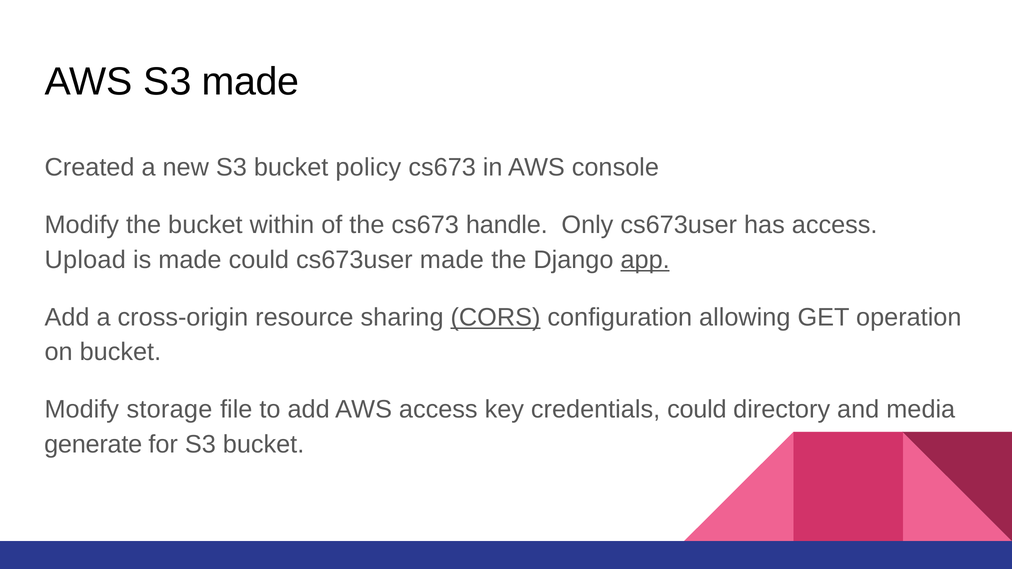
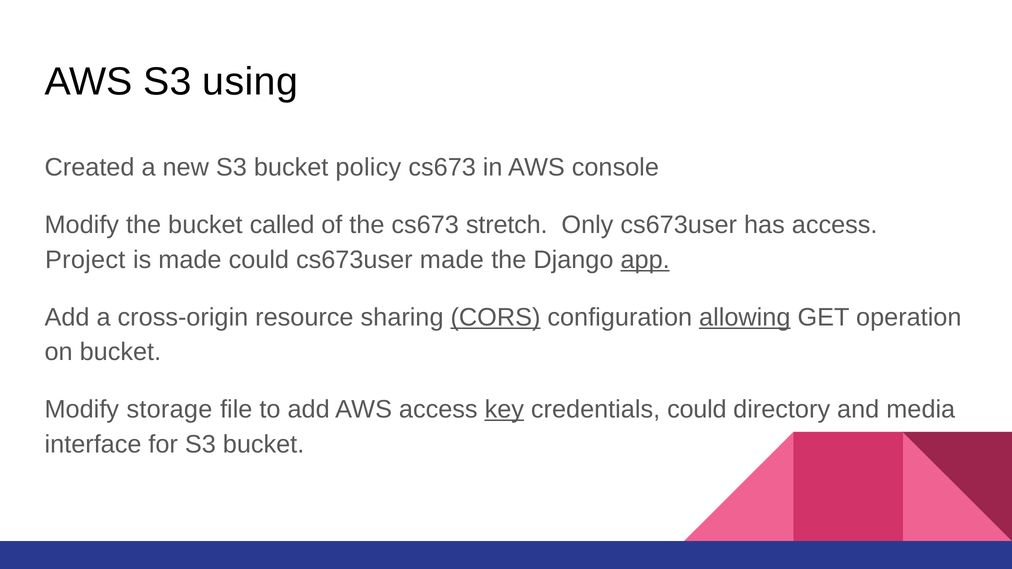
S3 made: made -> using (250, 82)
within: within -> called (282, 225)
handle: handle -> stretch (507, 225)
Upload: Upload -> Project (85, 260)
allowing underline: none -> present (745, 317)
key underline: none -> present (504, 410)
generate: generate -> interface (93, 445)
